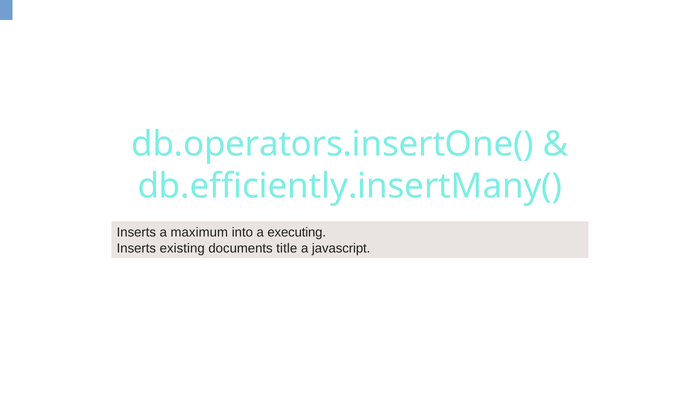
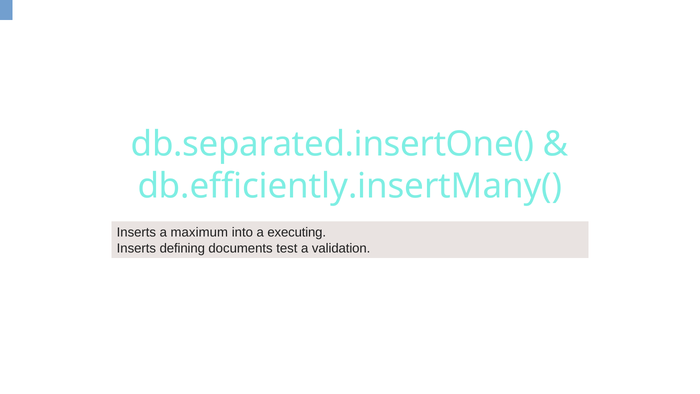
db.operators.insertOne(: db.operators.insertOne( -> db.separated.insertOne( (333, 144)
existing: existing -> defining (182, 248)
title: title -> test (287, 248)
javascript: javascript -> validation (341, 248)
